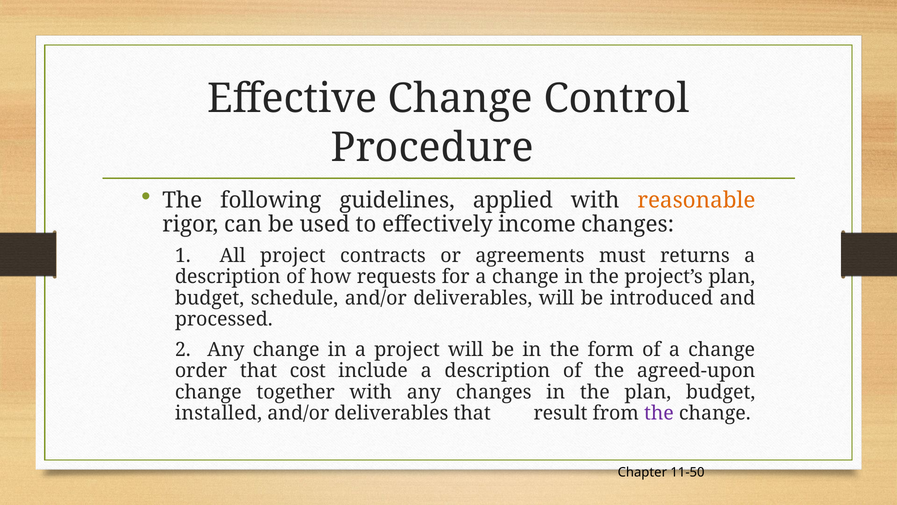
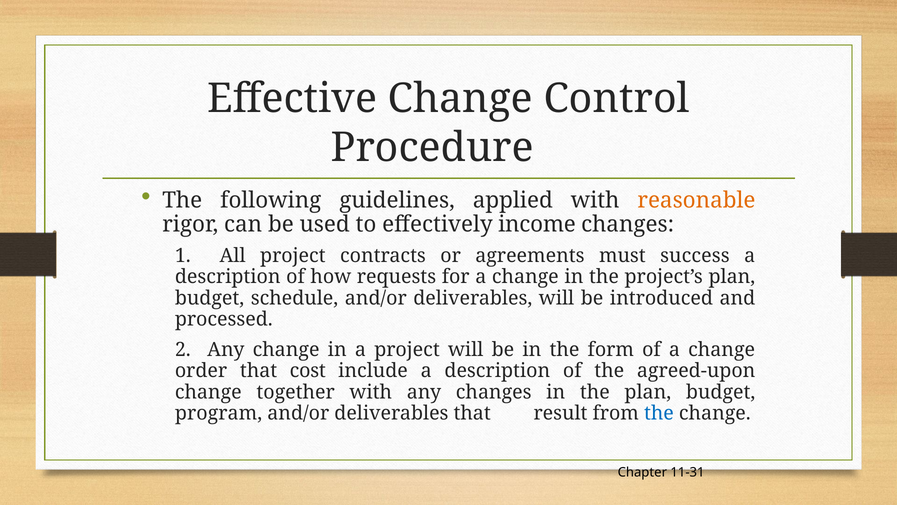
returns: returns -> success (695, 256)
installed: installed -> program (219, 413)
the colour: purple -> blue (659, 413)
11-50: 11-50 -> 11-31 (687, 472)
